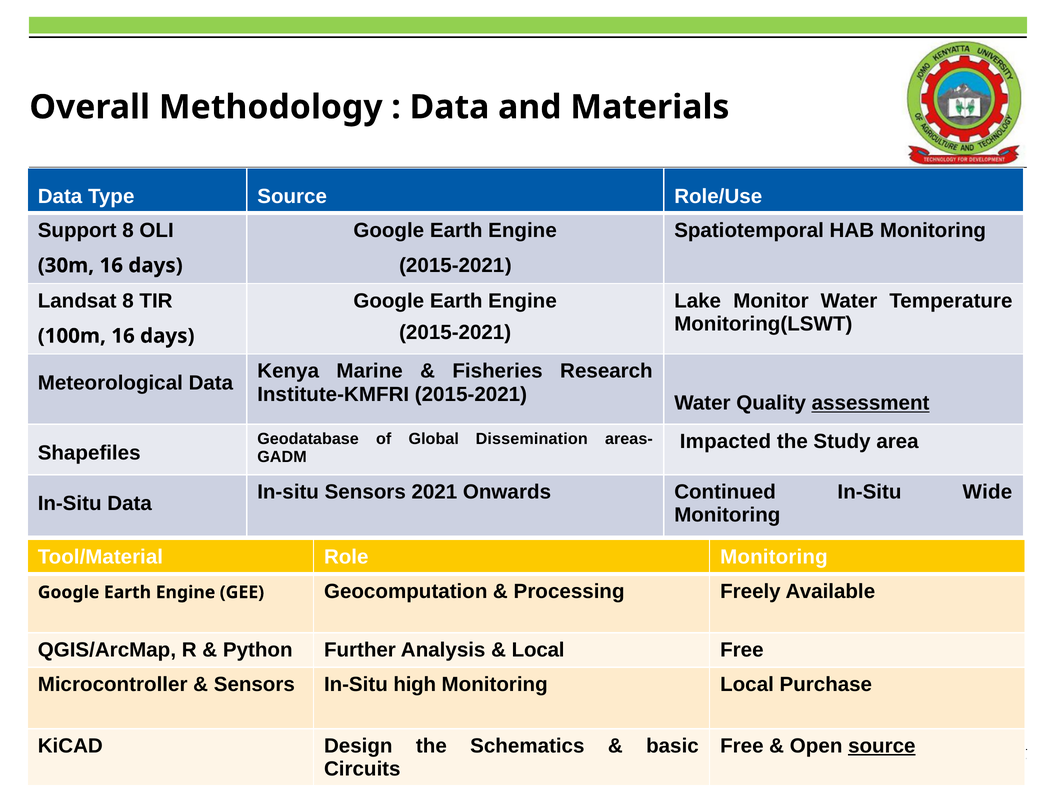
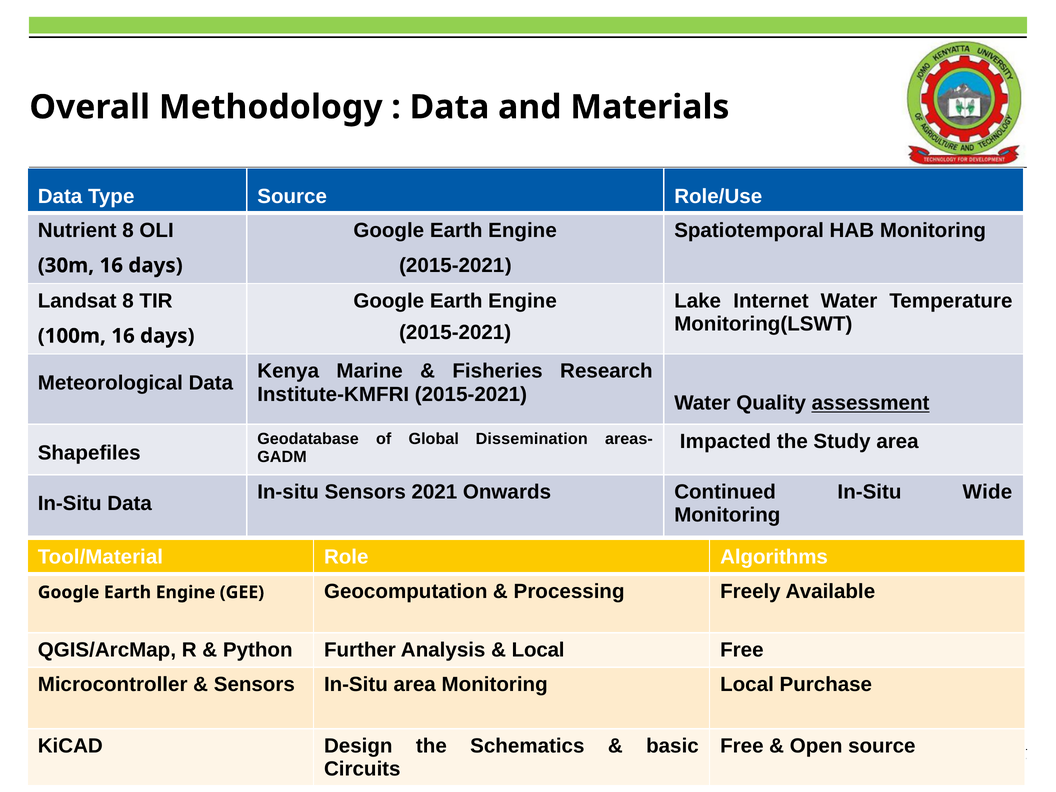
Support: Support -> Nutrient (77, 230)
Monitor: Monitor -> Internet (771, 301)
Role Monitoring: Monitoring -> Algorithms (774, 557)
In-Situ high: high -> area (415, 684)
source underline: present -> none (882, 746)
